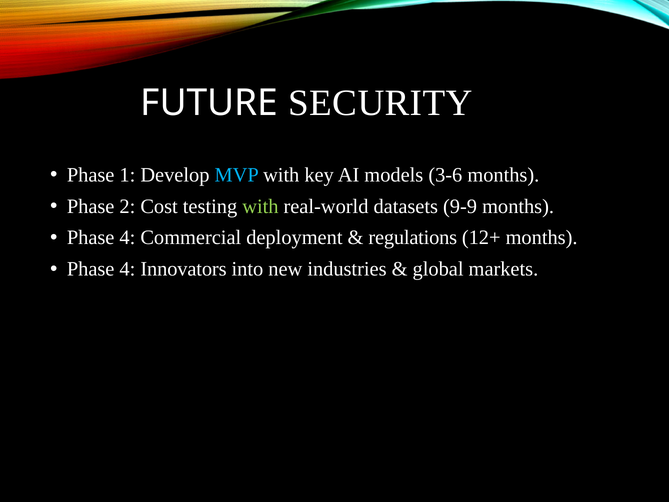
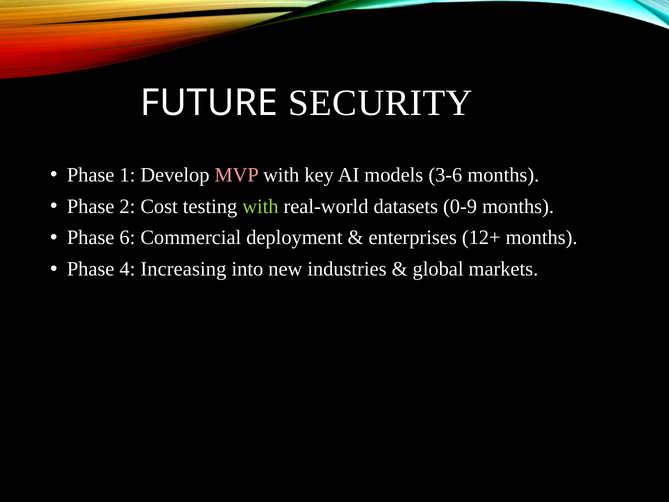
MVP colour: light blue -> pink (237, 175)
9-9: 9-9 -> 0-9 (460, 206)
4: 4 -> 6 (127, 238)
regulations: regulations -> enterprises (413, 238)
Innovators: Innovators -> Increasing (183, 269)
